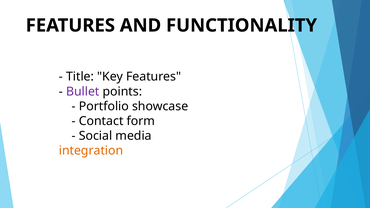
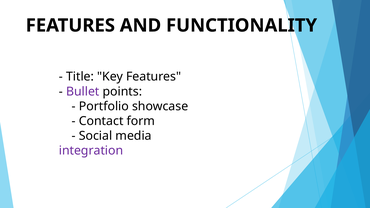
integration colour: orange -> purple (91, 151)
